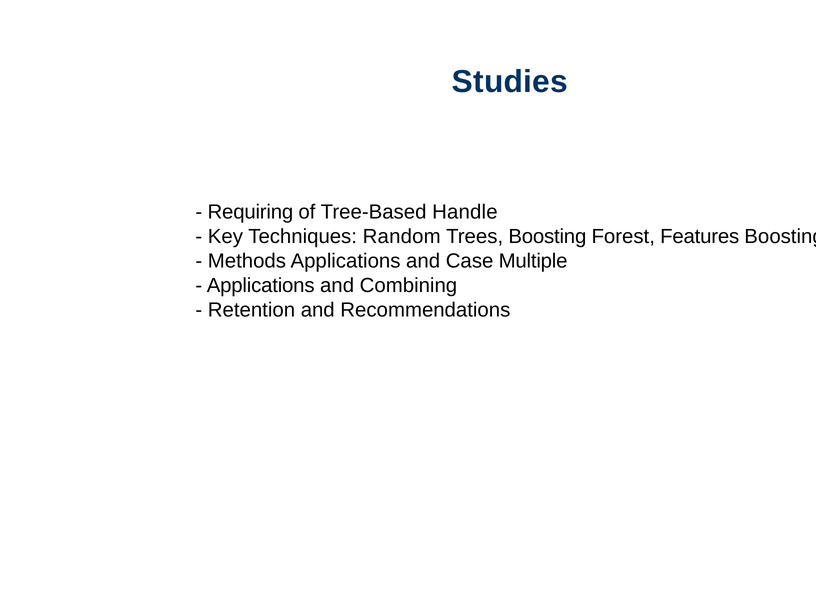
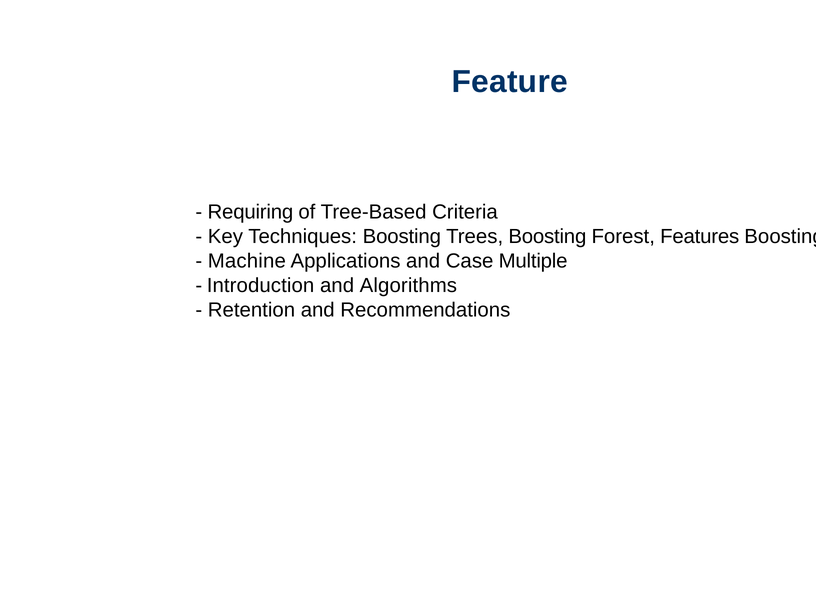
Studies: Studies -> Feature (510, 82)
Handle: Handle -> Criteria (465, 212)
Techniques Random: Random -> Boosting (402, 237)
Methods: Methods -> Machine (247, 261)
Applications: Applications -> Introduction (261, 286)
Combining: Combining -> Algorithms (408, 286)
